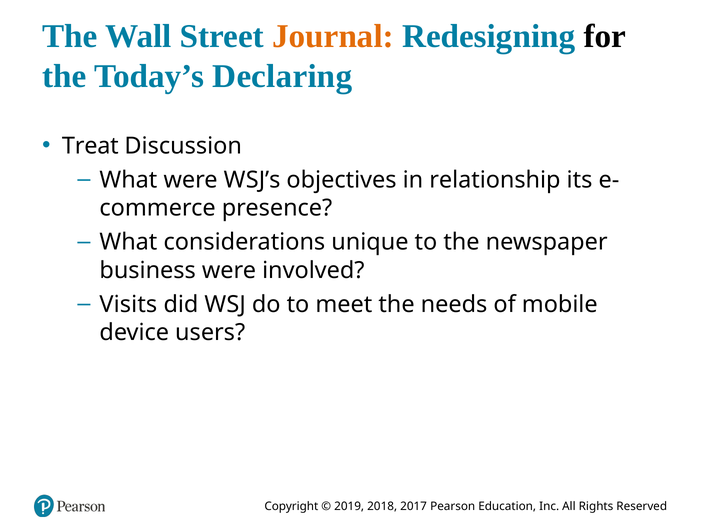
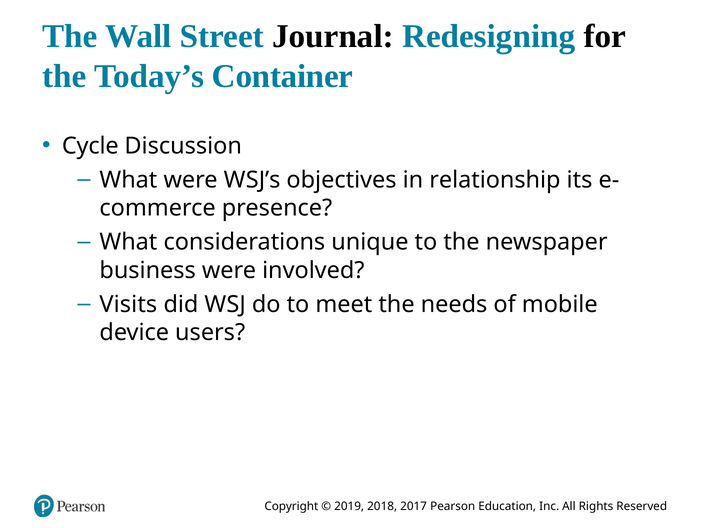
Journal colour: orange -> black (333, 36)
Declaring: Declaring -> Container (283, 76)
Treat: Treat -> Cycle (90, 146)
